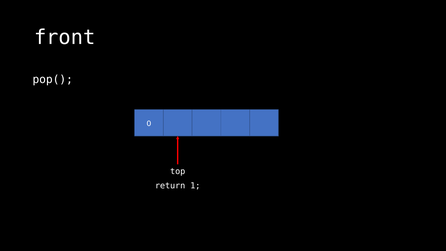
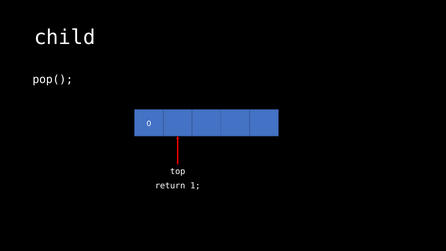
front: front -> child (65, 37)
